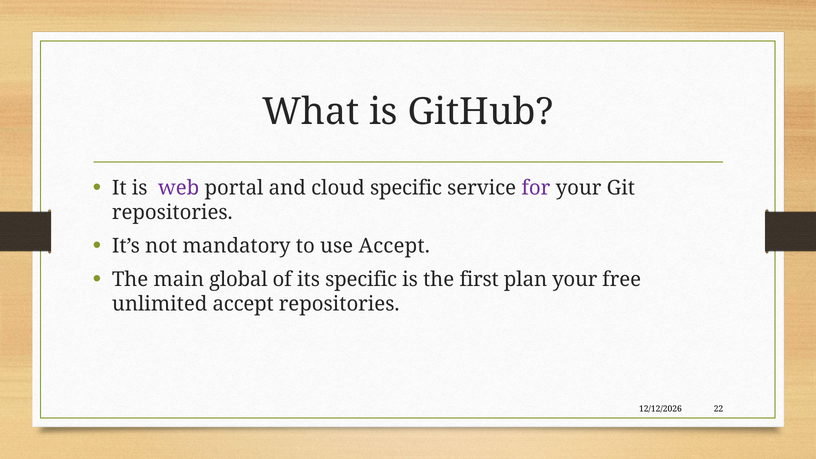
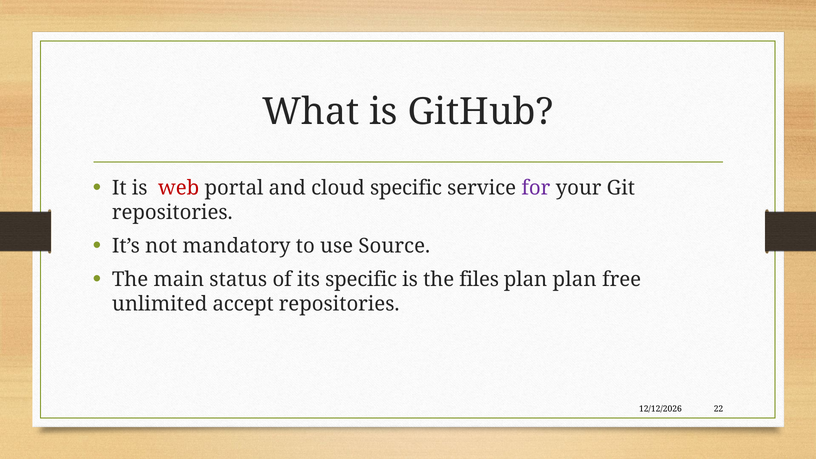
web colour: purple -> red (179, 188)
use Accept: Accept -> Source (394, 246)
global: global -> status (238, 280)
first: first -> files (479, 280)
plan your: your -> plan (575, 280)
